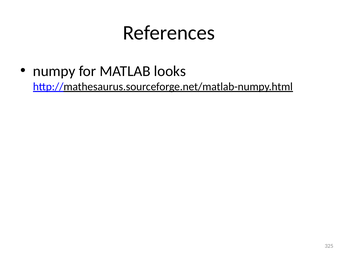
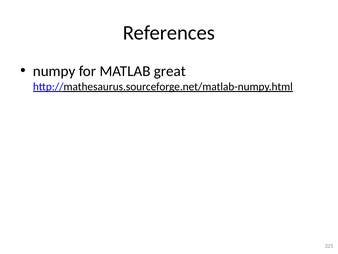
looks: looks -> great (170, 71)
